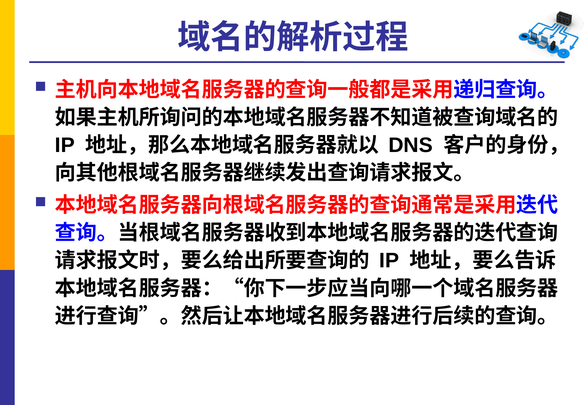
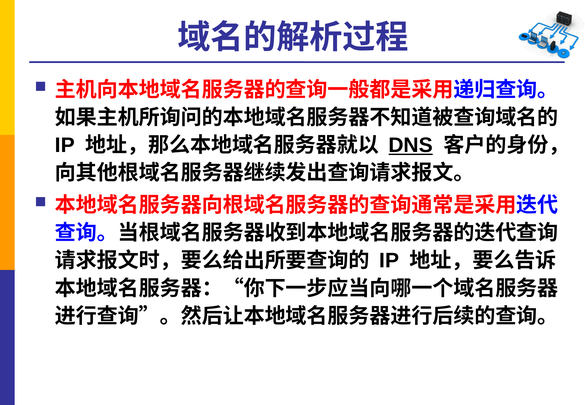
DNS underline: none -> present (411, 145)
